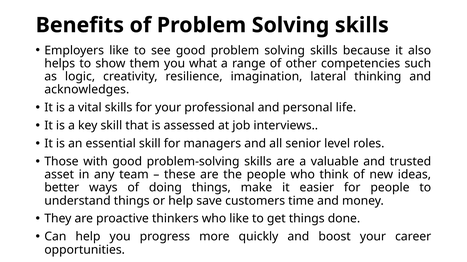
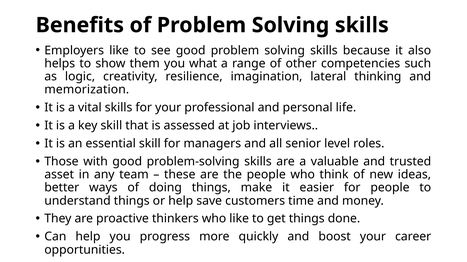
acknowledges: acknowledges -> memorization (87, 90)
